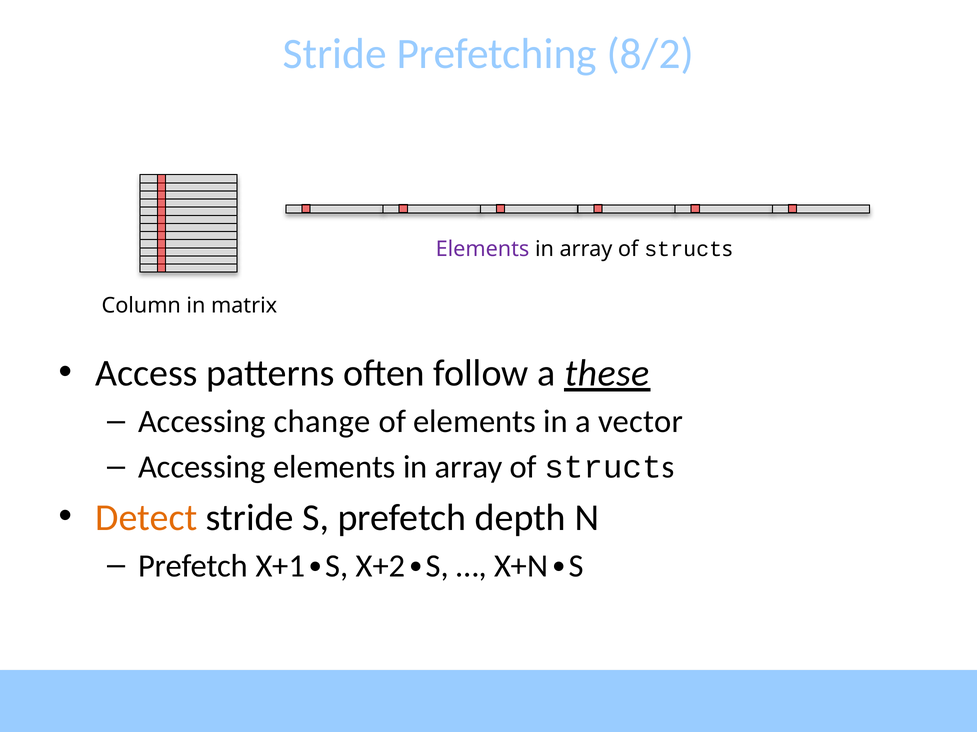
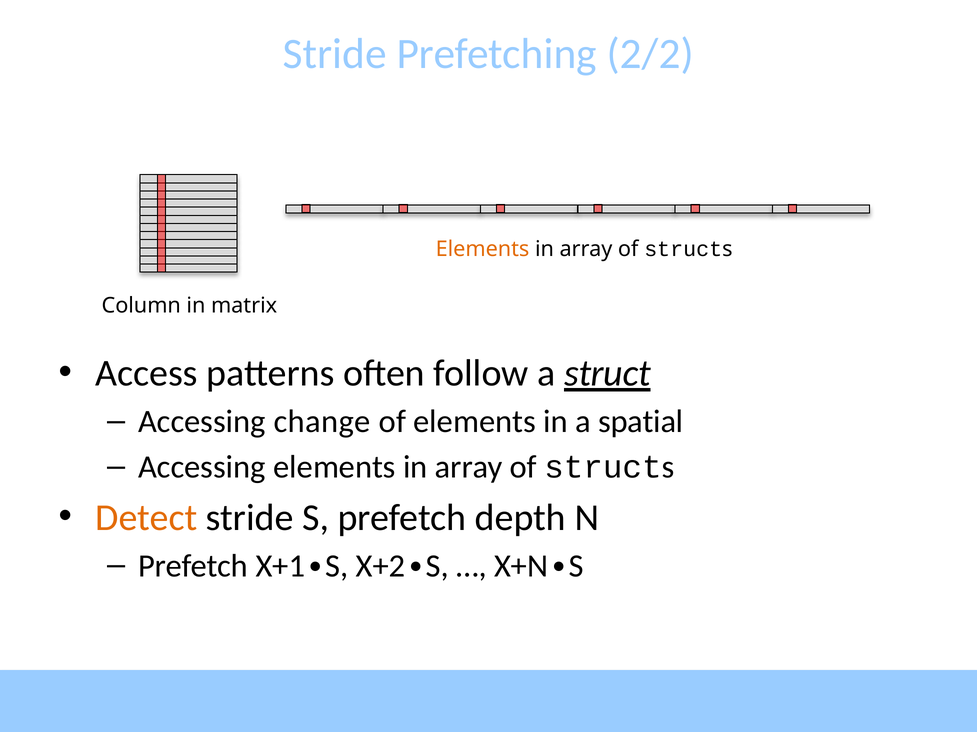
8/2: 8/2 -> 2/2 (650, 54)
Elements colour: purple -> orange (483, 250)
these: these -> struct (607, 374)
vector: vector -> spatial (641, 422)
